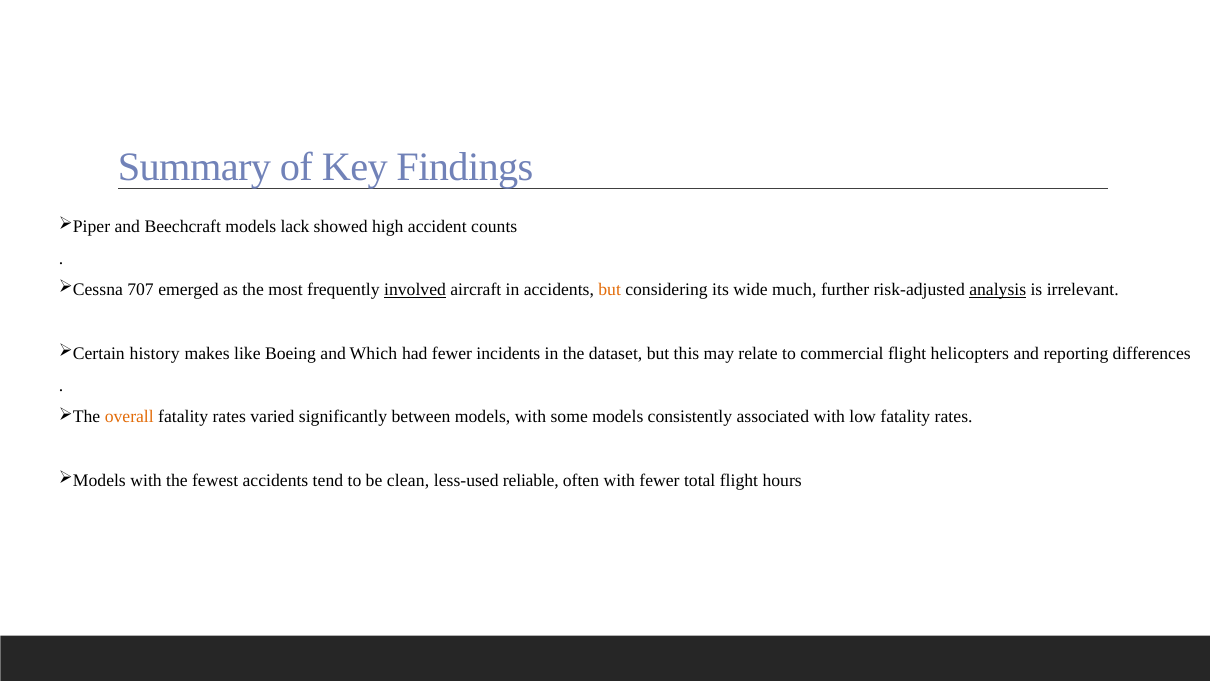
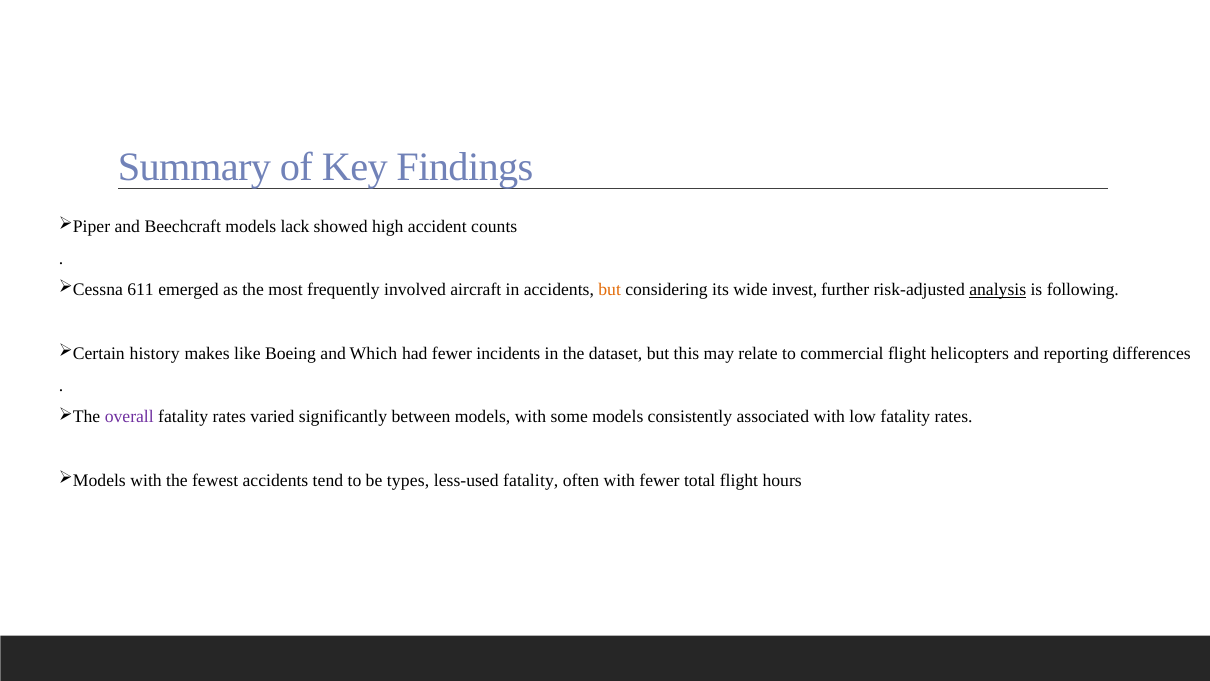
707: 707 -> 611 (141, 290)
involved underline: present -> none (415, 290)
much: much -> invest (795, 290)
irrelevant: irrelevant -> following (1083, 290)
overall colour: orange -> purple (129, 417)
clean: clean -> types (408, 480)
less-used reliable: reliable -> fatality (531, 480)
